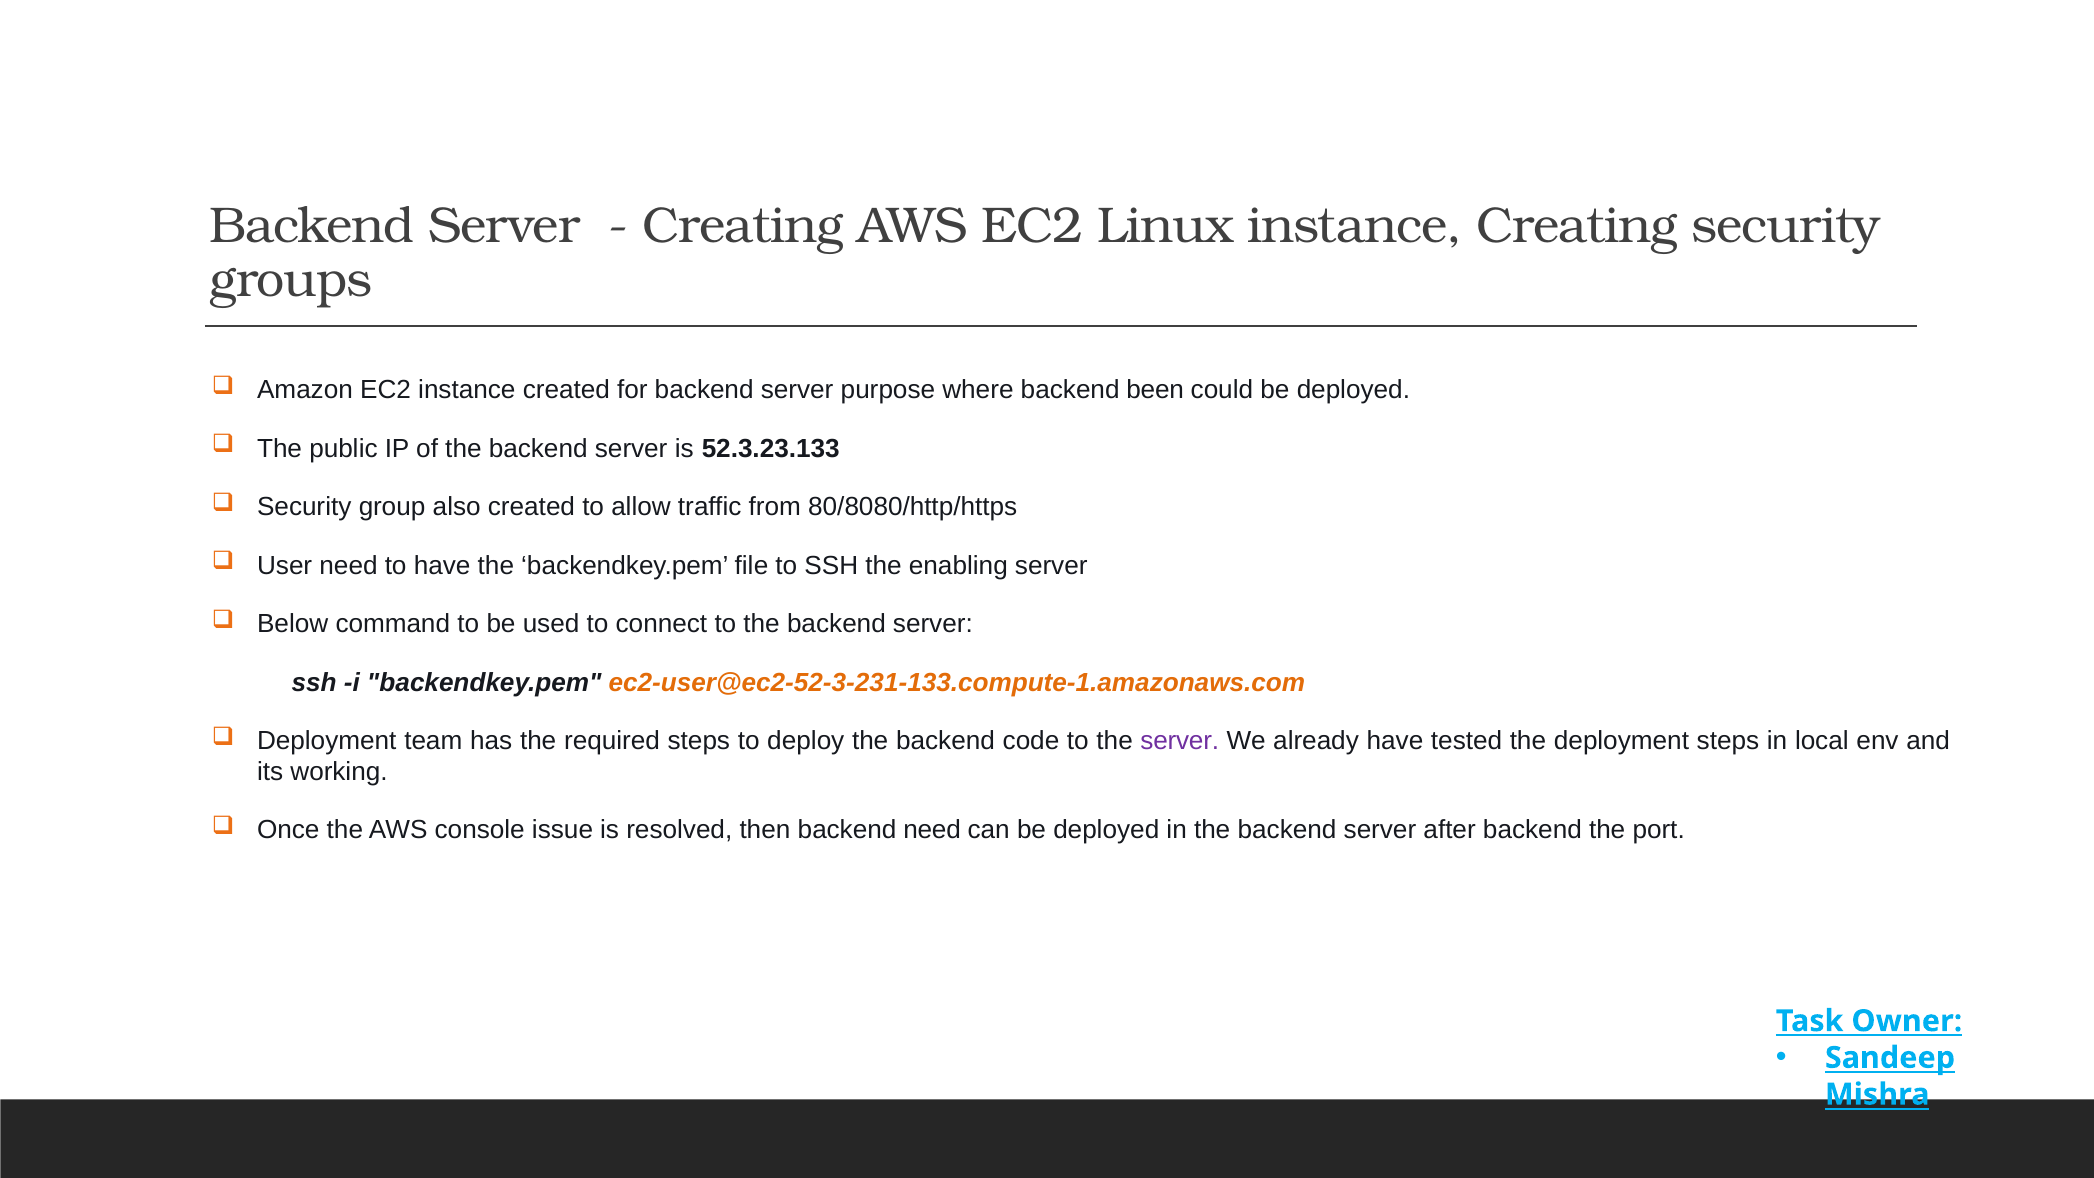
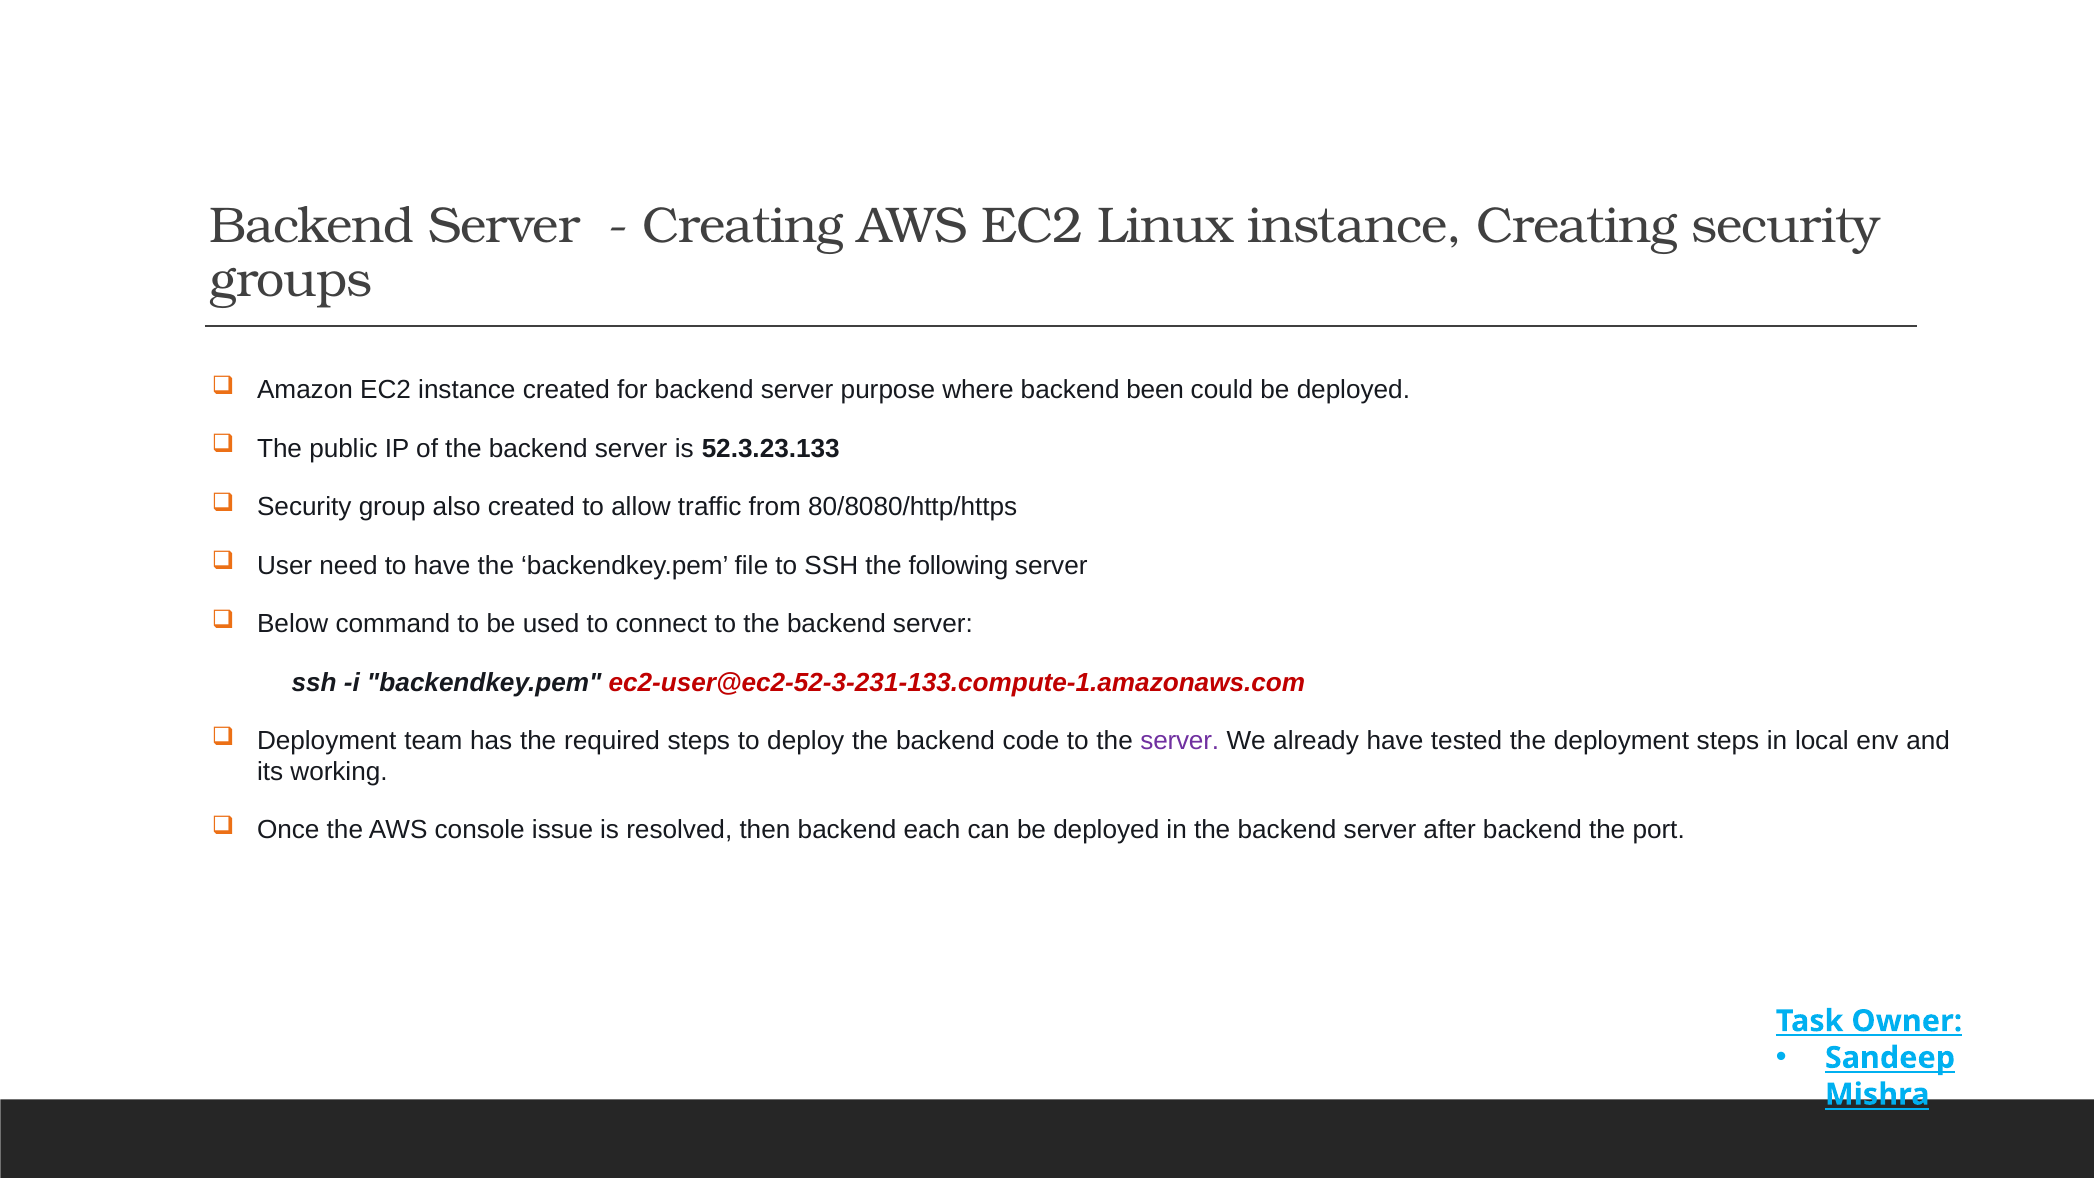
enabling: enabling -> following (958, 565)
ec2-user@ec2-52-3-231-133.compute-1.amazonaws.com colour: orange -> red (957, 682)
backend need: need -> each (932, 830)
